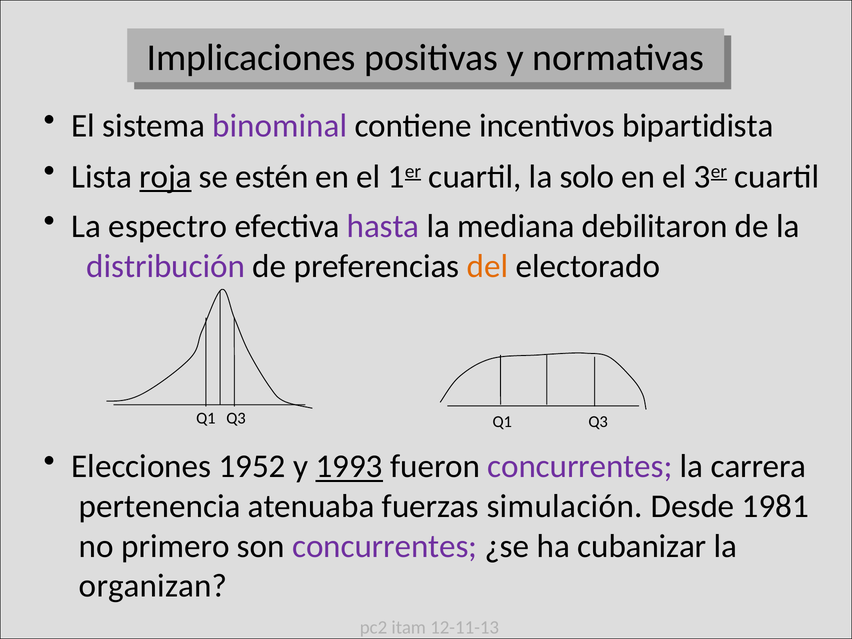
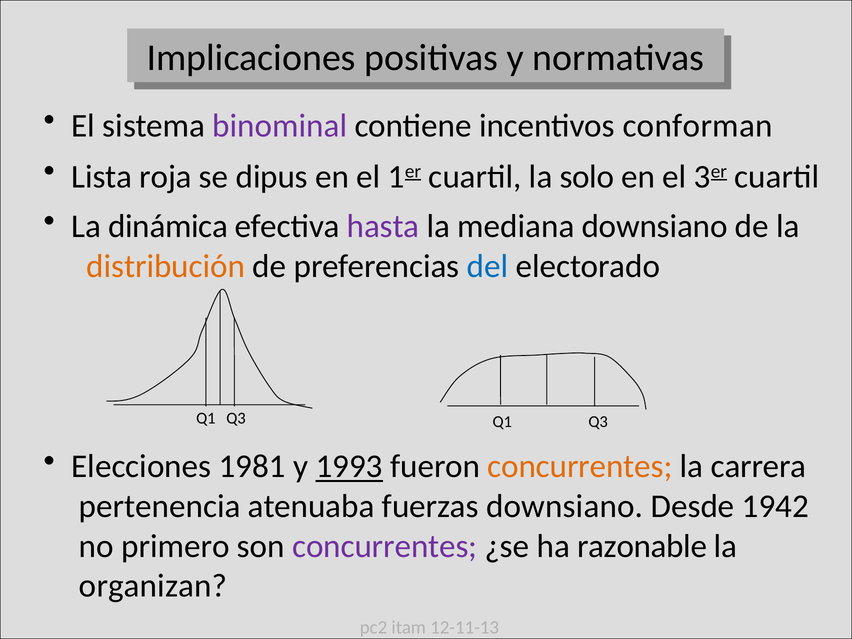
bipartidista: bipartidista -> conforman (698, 126)
roja underline: present -> none (166, 177)
estén: estén -> dipus (272, 177)
espectro: espectro -> dinámica (168, 226)
mediana debilitaron: debilitaron -> downsiano (655, 226)
distribución colour: purple -> orange (166, 266)
del colour: orange -> blue (488, 266)
1952: 1952 -> 1981 (252, 467)
concurrentes colour: purple -> orange (580, 467)
fuerzas simulación: simulación -> downsiano (565, 506)
1981: 1981 -> 1942 (775, 506)
cubanizar: cubanizar -> razonable (642, 546)
